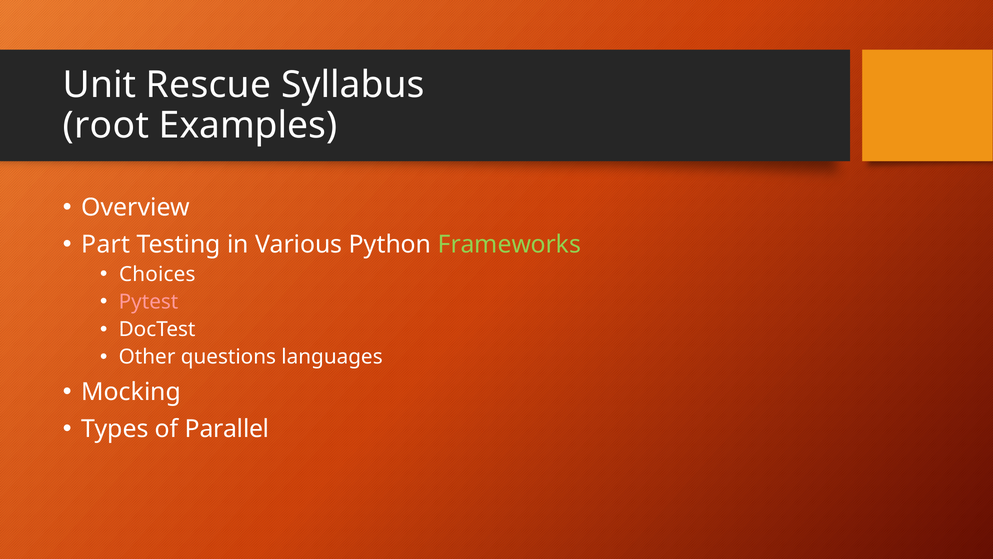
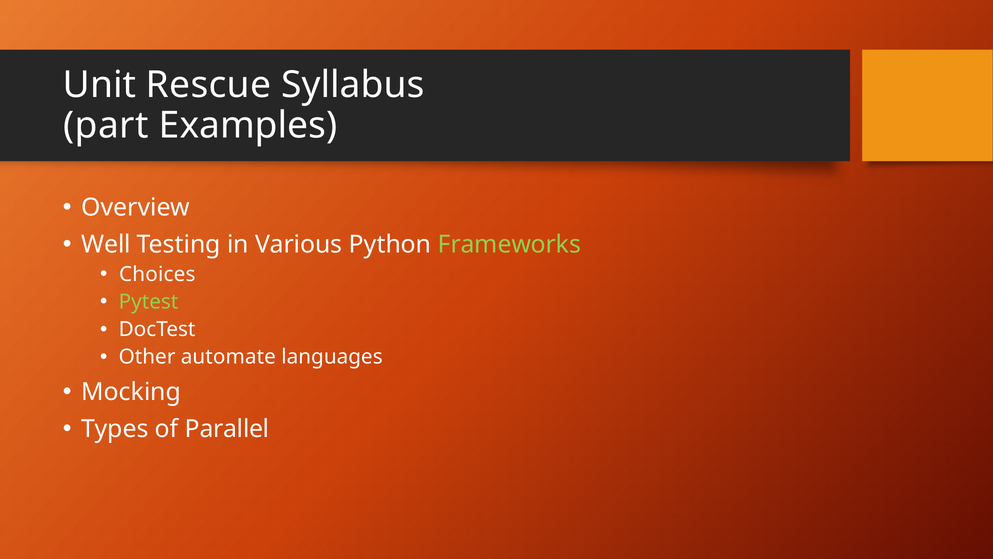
root: root -> part (106, 125)
Part: Part -> Well (106, 244)
Pytest colour: pink -> light green (149, 302)
questions: questions -> automate (228, 357)
